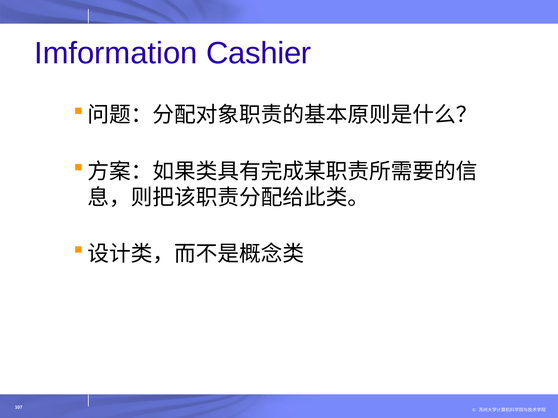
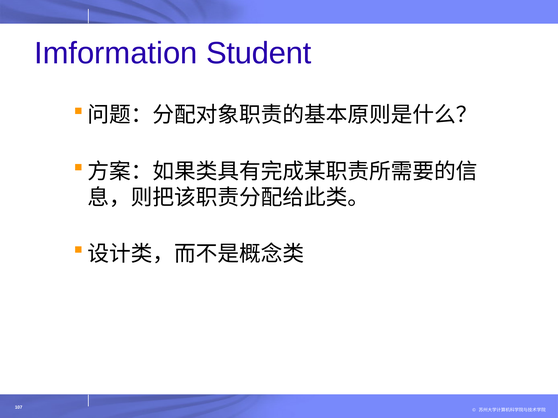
Cashier: Cashier -> Student (259, 53)
